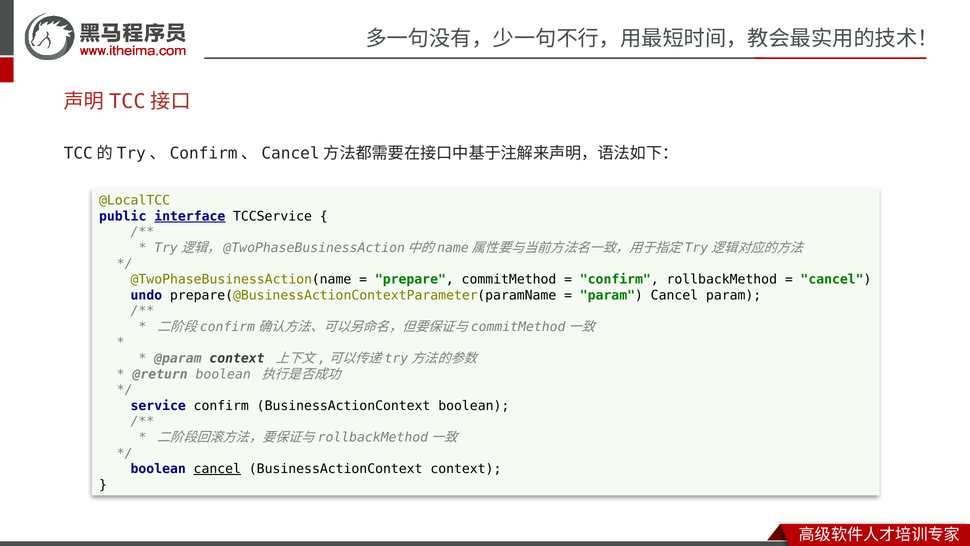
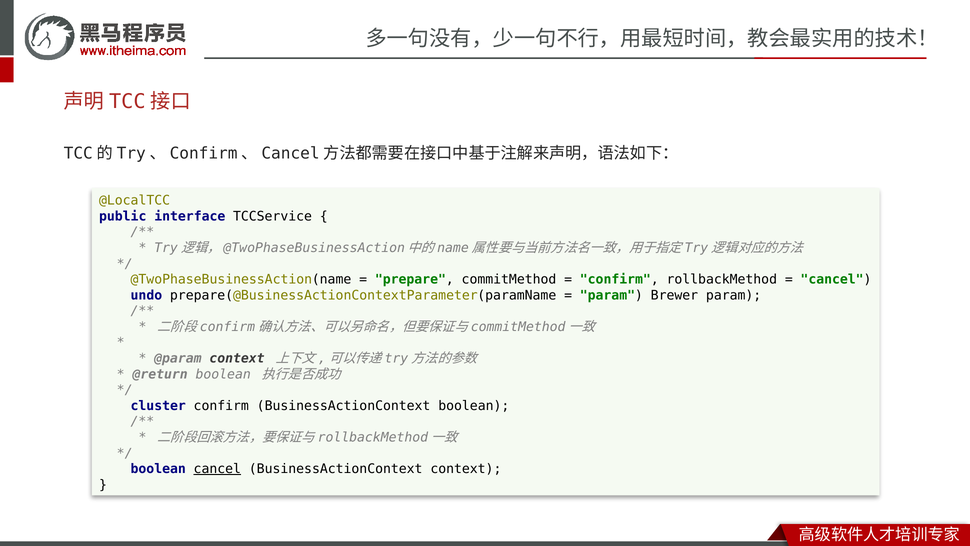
interface underline: present -> none (190, 216)
param Cancel: Cancel -> Brewer (674, 295)
service: service -> cluster (158, 406)
